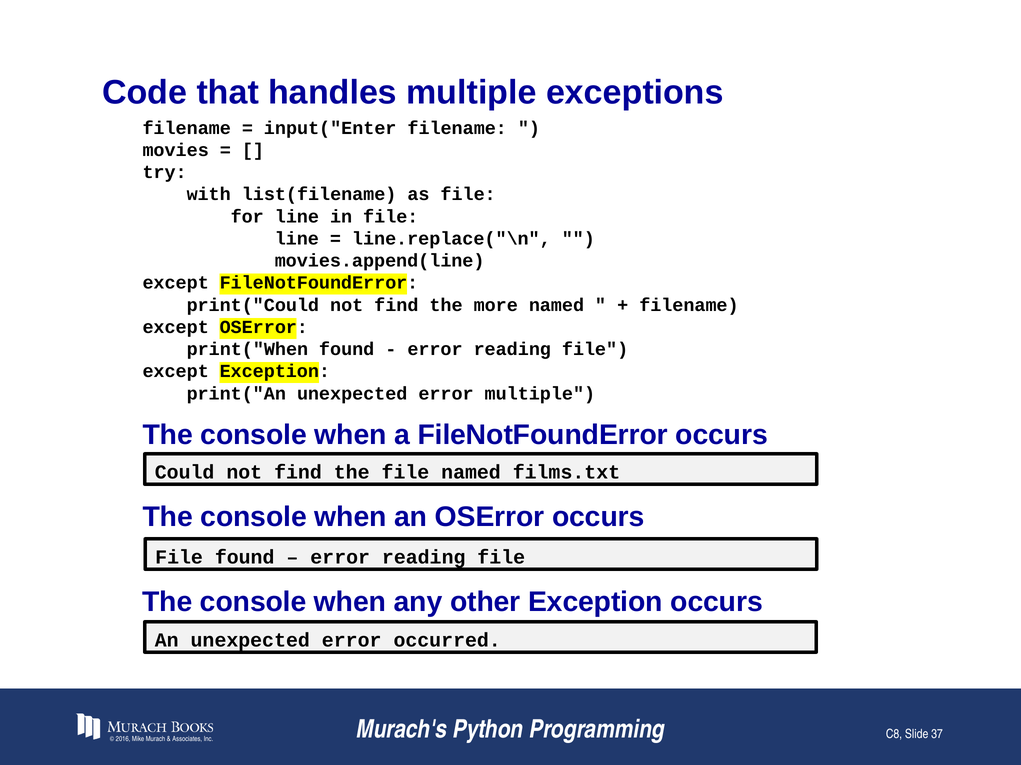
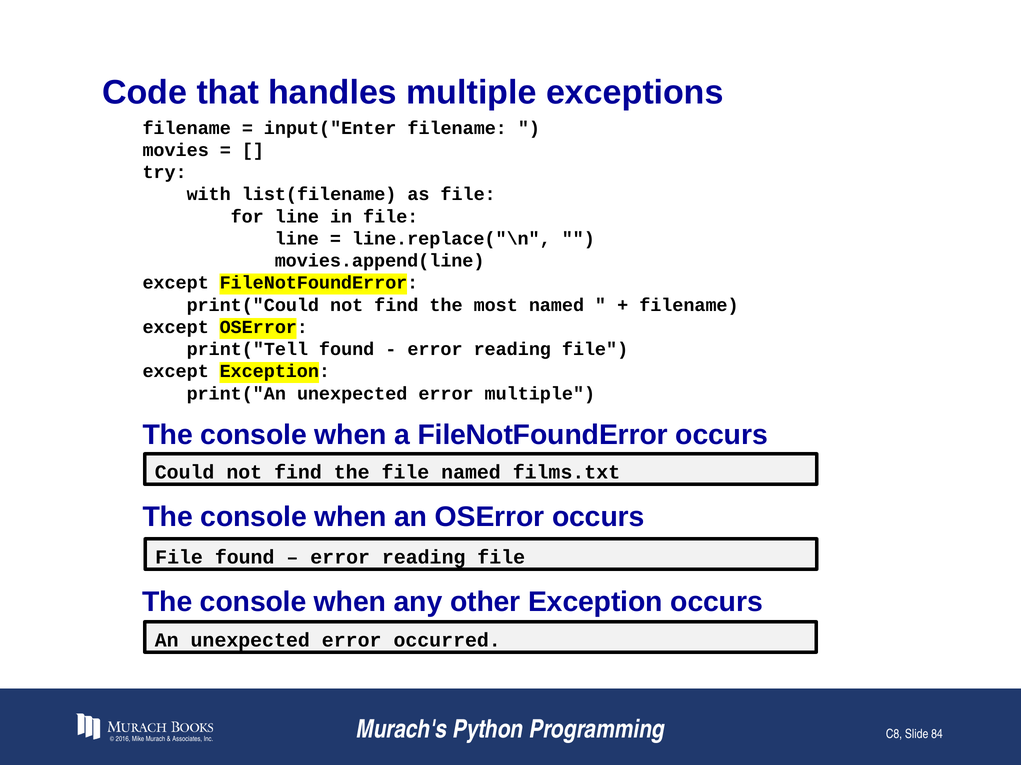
more: more -> most (496, 305)
print("When: print("When -> print("Tell (247, 350)
37: 37 -> 84 (937, 735)
